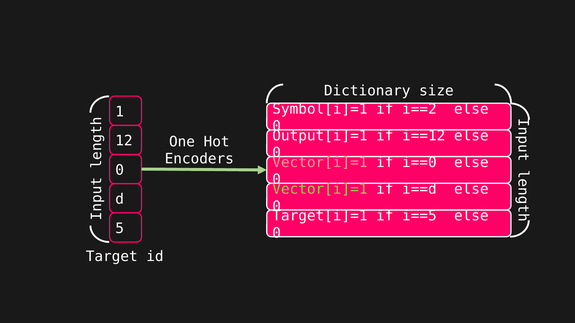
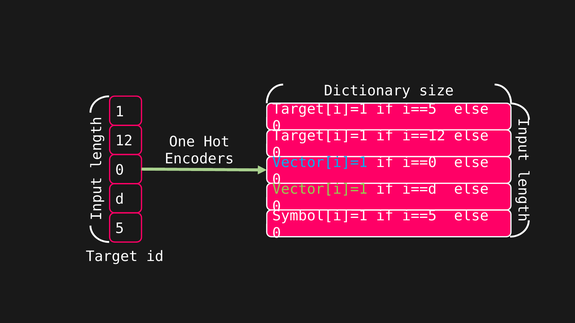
Symbol[i]=1: Symbol[i]=1 -> Target[i]=1 (320, 109)
i==2: i==2 -> i==5 (419, 109)
Output[i]=1: Output[i]=1 -> Target[i]=1 (320, 136)
Vector[i]=1 colour: pink -> light blue (320, 163)
Target[i]=1: Target[i]=1 -> Symbol[i]=1 (320, 216)
